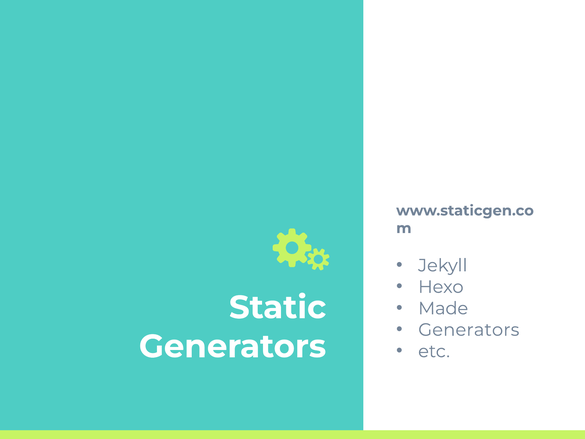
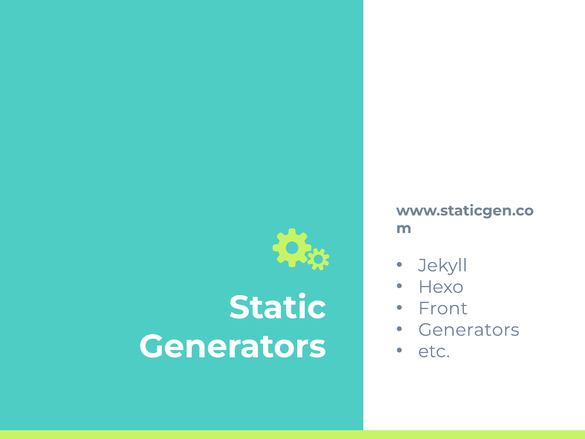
Made: Made -> Front (443, 308)
